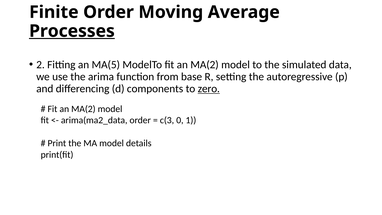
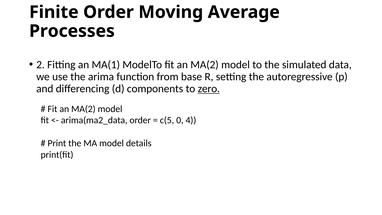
Processes underline: present -> none (72, 31)
MA(5: MA(5 -> MA(1 (106, 65)
c(3: c(3 -> c(5 (167, 120)
1: 1 -> 4 (191, 120)
